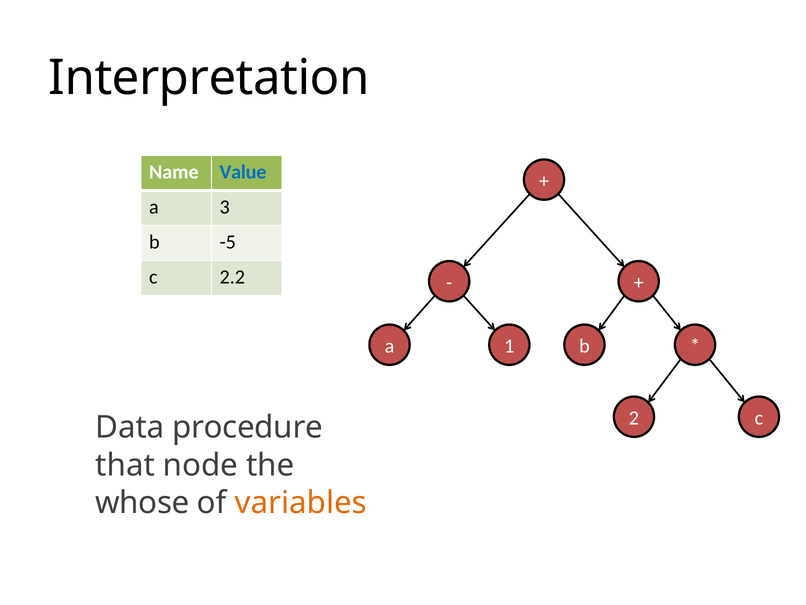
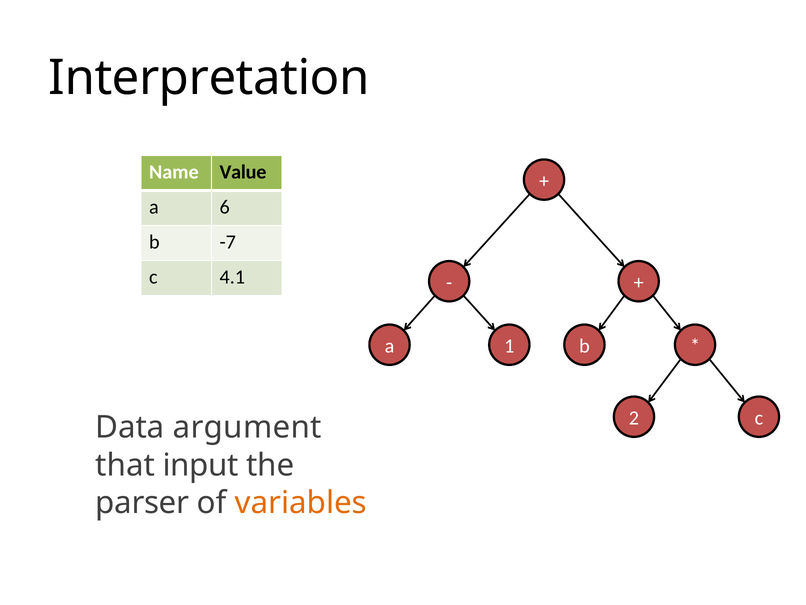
Value colour: blue -> black (243, 172)
3: 3 -> 6 (225, 207)
-5: -5 -> -7 (228, 242)
2.2: 2.2 -> 4.1 (232, 277)
procedure: procedure -> argument (247, 427)
node: node -> input (201, 465)
whose: whose -> parser (142, 502)
